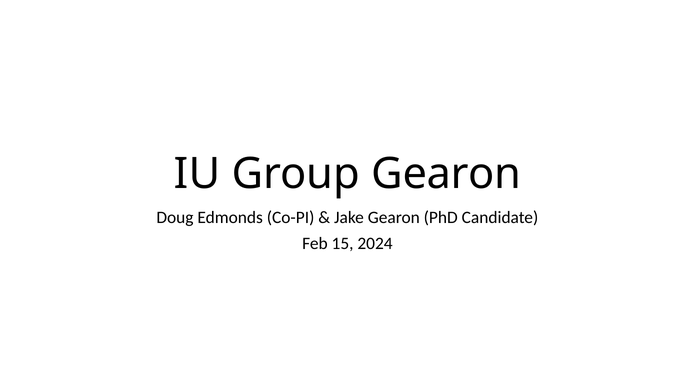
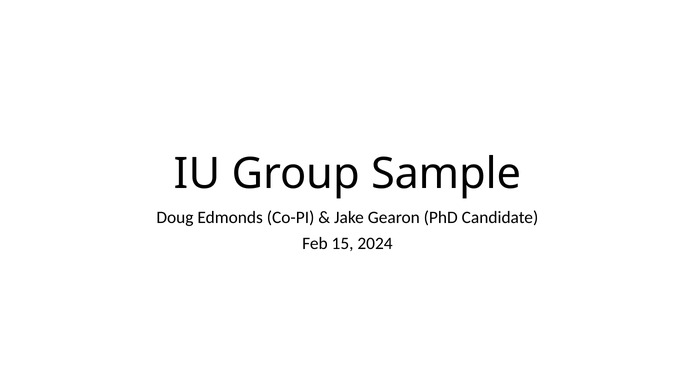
Group Gearon: Gearon -> Sample (446, 174)
